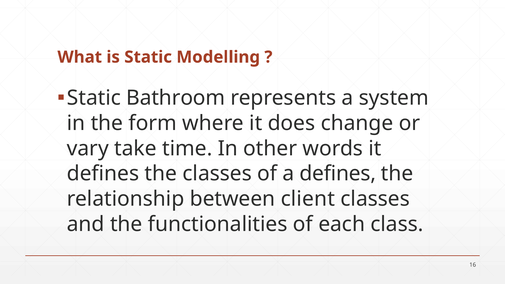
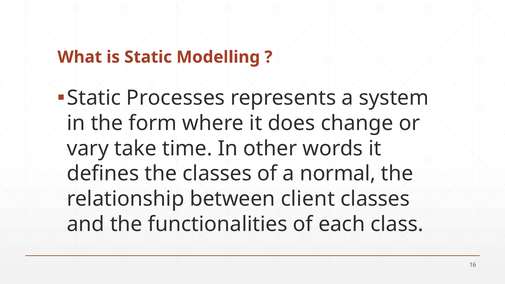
Bathroom: Bathroom -> Processes (176, 98)
a defines: defines -> normal (338, 174)
